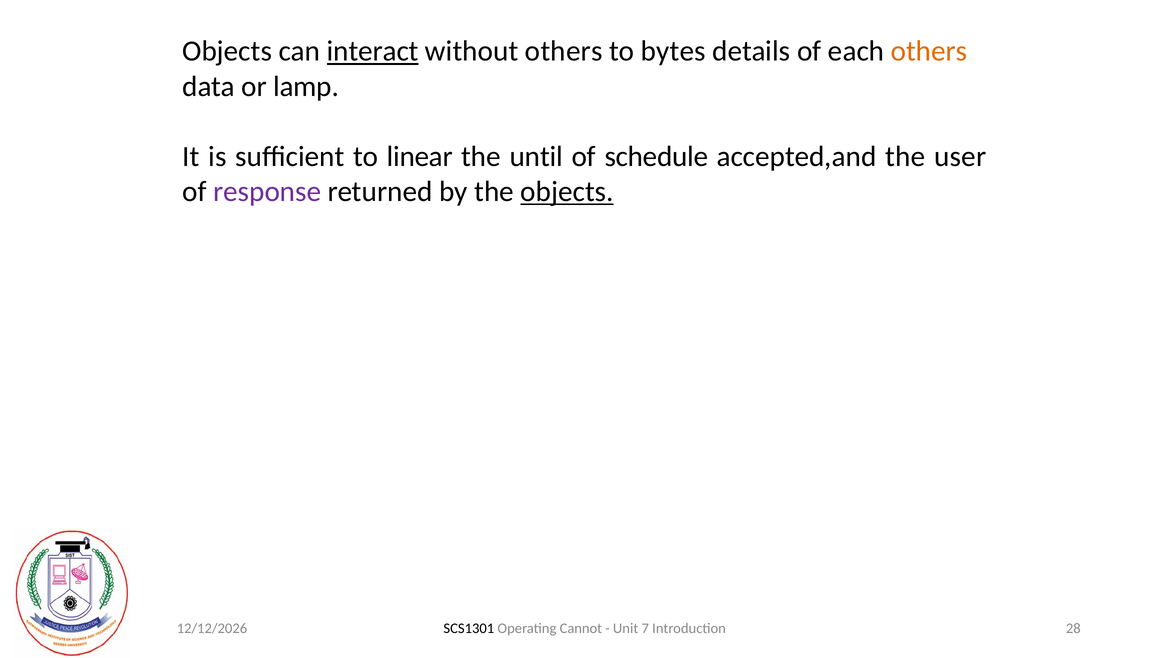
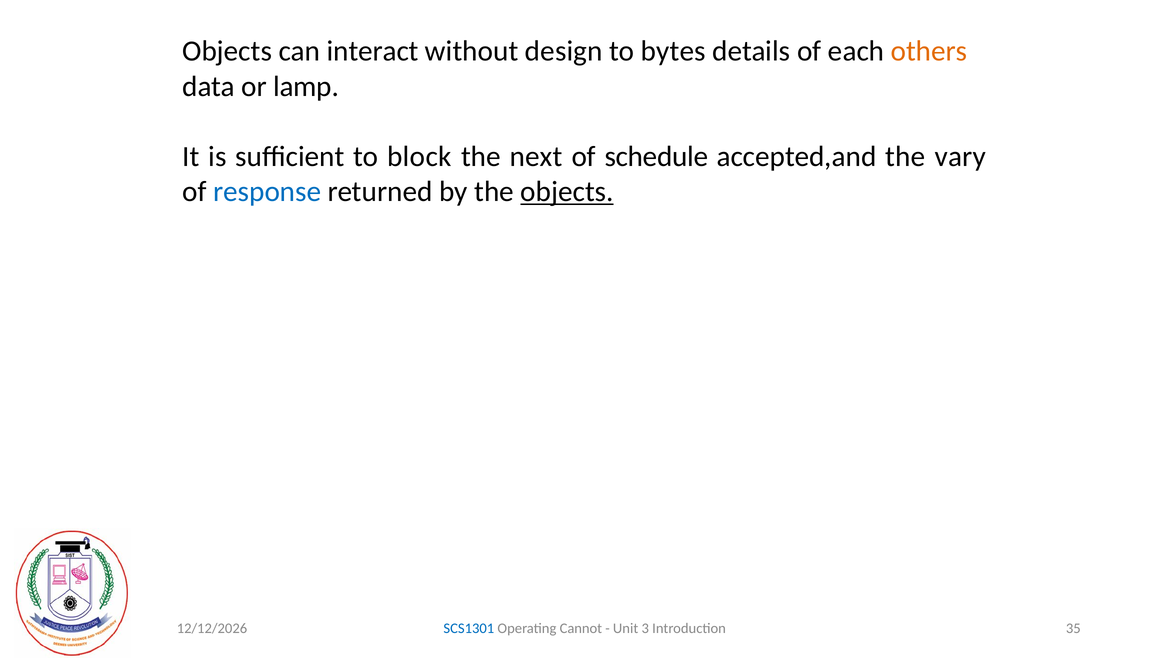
interact underline: present -> none (373, 51)
without others: others -> design (564, 51)
linear: linear -> block (419, 157)
until: until -> next (536, 157)
user: user -> vary (960, 157)
response colour: purple -> blue (267, 192)
SCS1301 colour: black -> blue (469, 628)
7: 7 -> 3 (645, 628)
28: 28 -> 35 (1073, 628)
